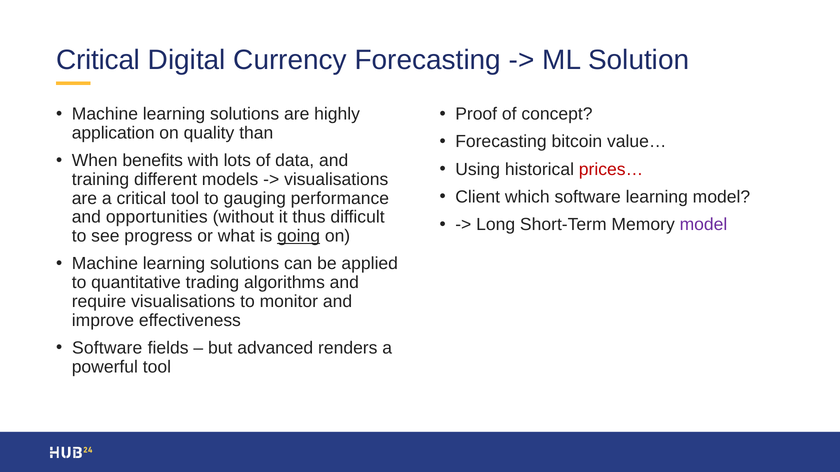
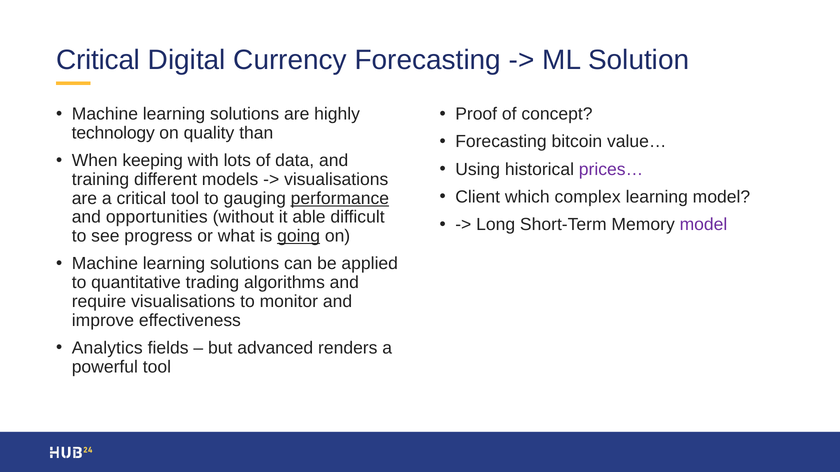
application: application -> technology (113, 133)
benefits: benefits -> keeping (153, 161)
prices… colour: red -> purple (611, 169)
which software: software -> complex (588, 197)
performance underline: none -> present (340, 198)
thus: thus -> able (309, 217)
Software: Software -> Analytics (107, 348)
